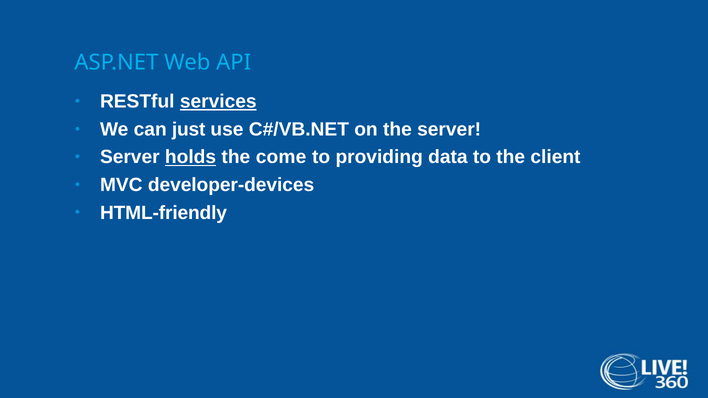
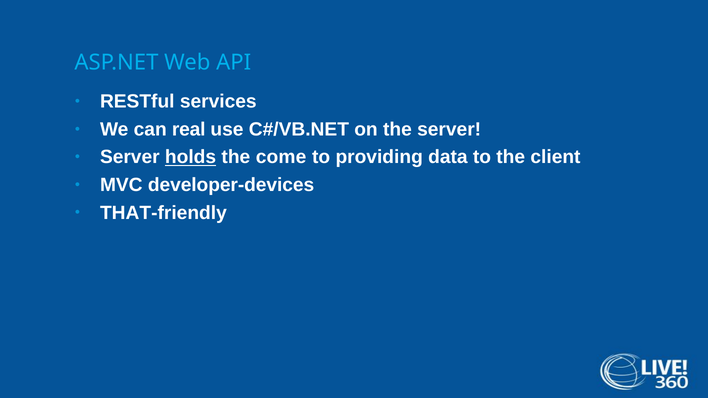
services underline: present -> none (218, 102)
just: just -> real (189, 129)
HTML-friendly: HTML-friendly -> THAT-friendly (163, 213)
